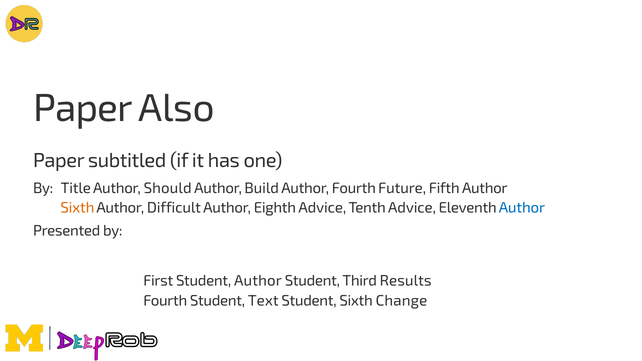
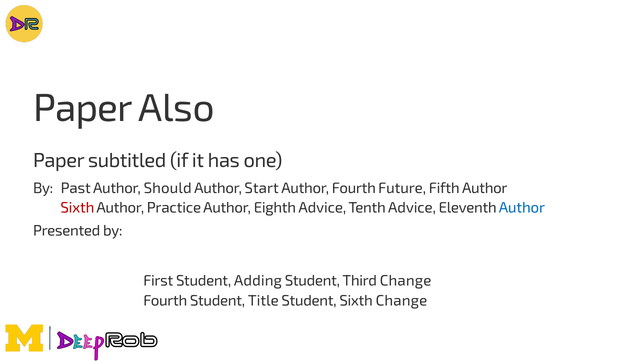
Title: Title -> Past (76, 188)
Build: Build -> Start (262, 188)
Sixth colour: orange -> red (77, 208)
Difficult: Difficult -> Practice (174, 208)
Student Author: Author -> Adding (258, 281)
Third Results: Results -> Change (406, 281)
Text: Text -> Title (263, 301)
